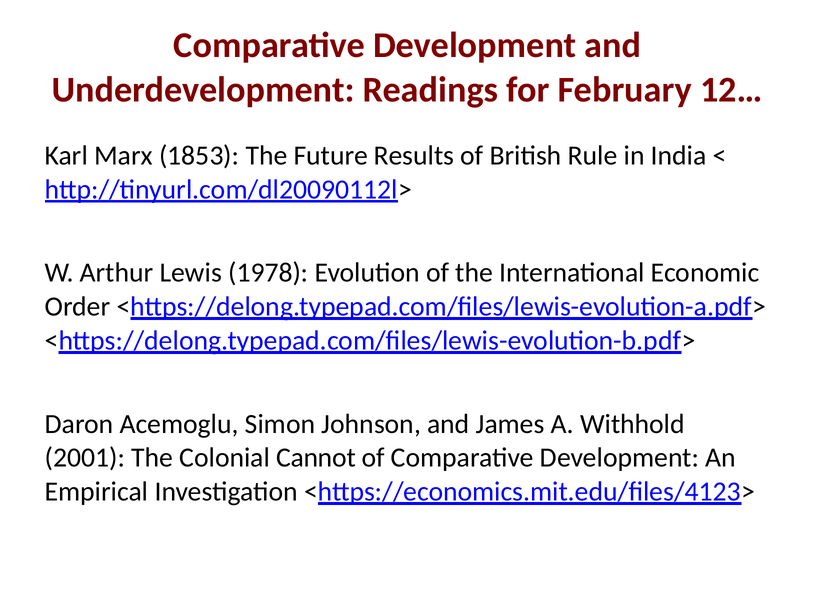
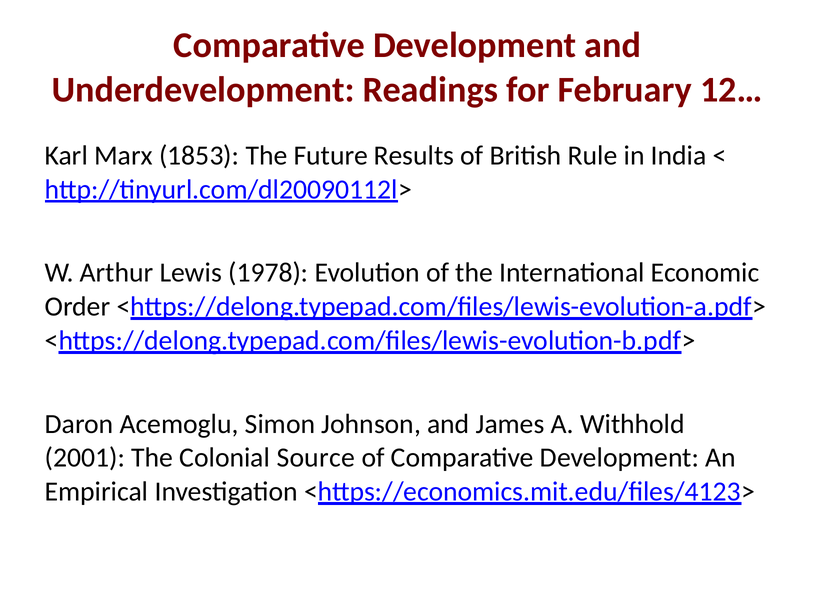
Cannot: Cannot -> Source (316, 458)
